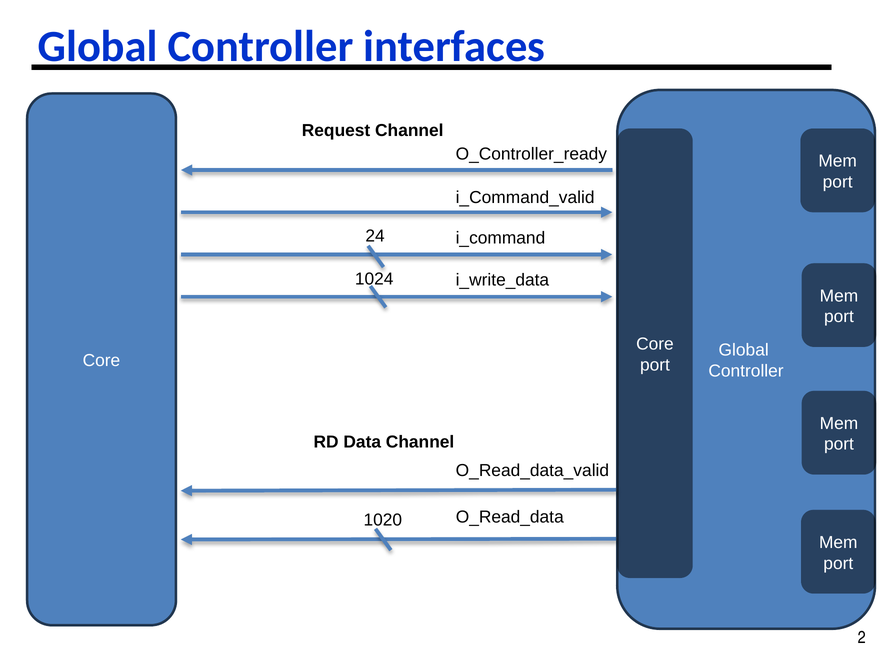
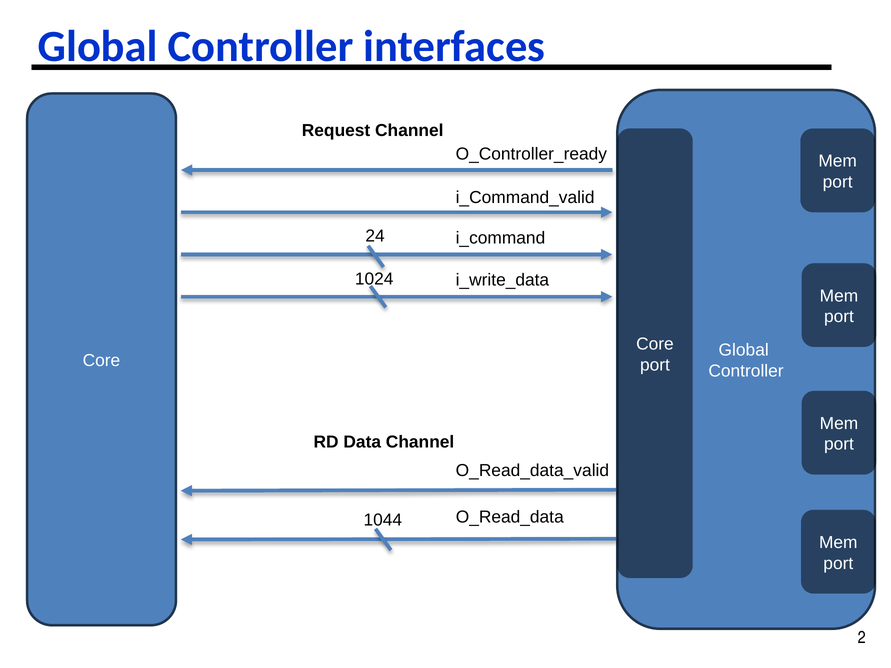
1020: 1020 -> 1044 (383, 520)
